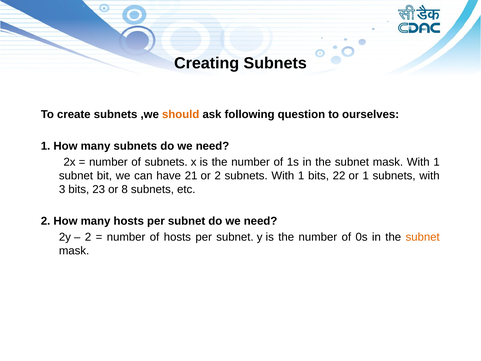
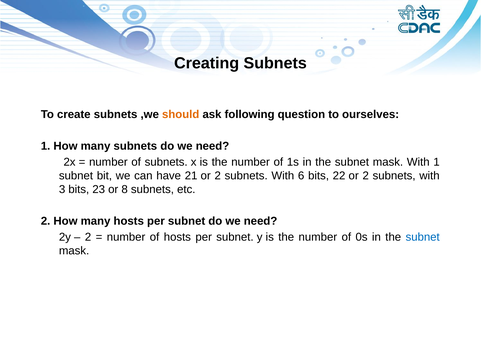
subnets With 1: 1 -> 6 (301, 176)
22 or 1: 1 -> 2 (366, 176)
subnet colour: orange -> blue (423, 237)
